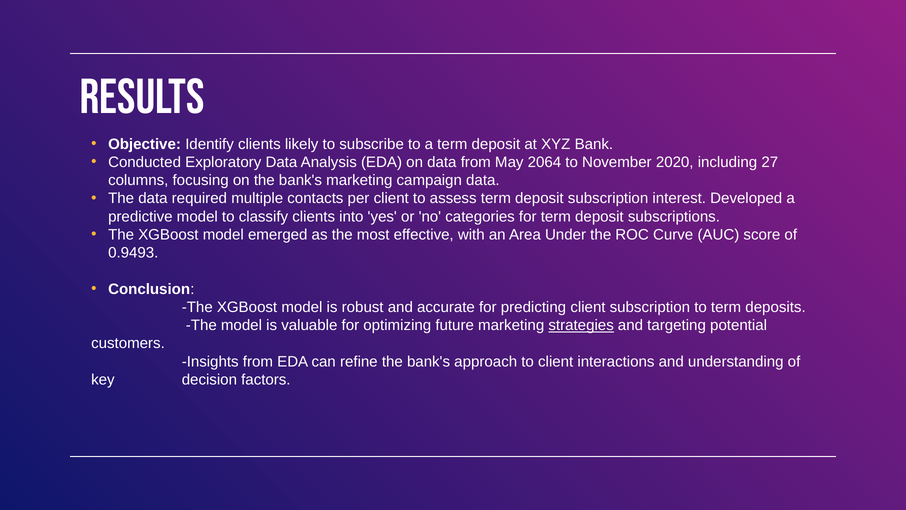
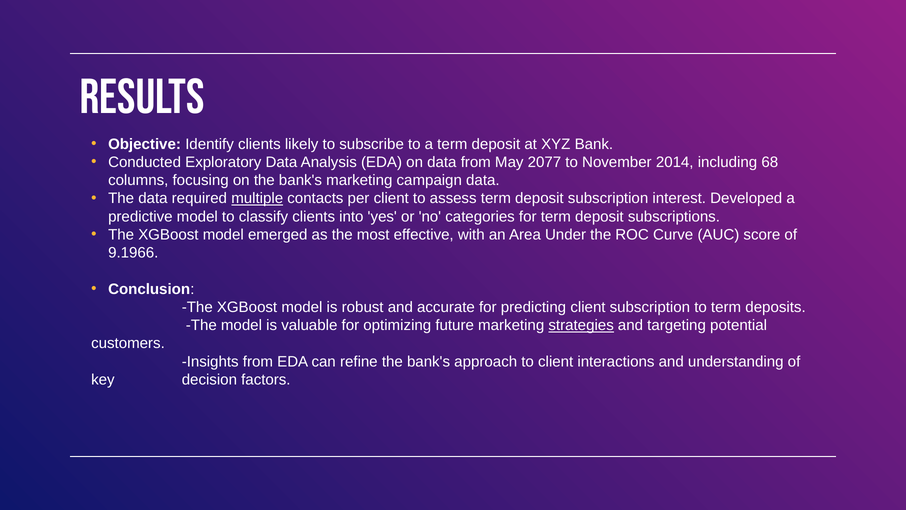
2064: 2064 -> 2077 (544, 162)
2020: 2020 -> 2014 (675, 162)
27: 27 -> 68 (770, 162)
multiple underline: none -> present (257, 198)
0.9493: 0.9493 -> 9.1966 (133, 253)
